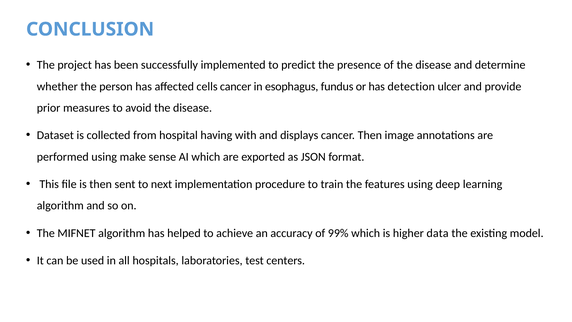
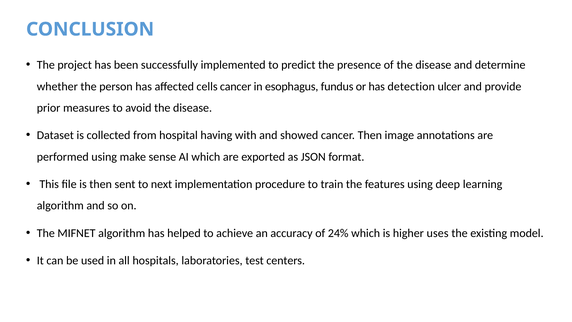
displays: displays -> showed (299, 135)
99%: 99% -> 24% (338, 233)
data: data -> uses (438, 233)
